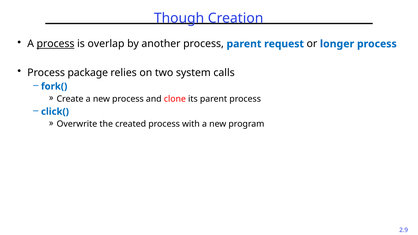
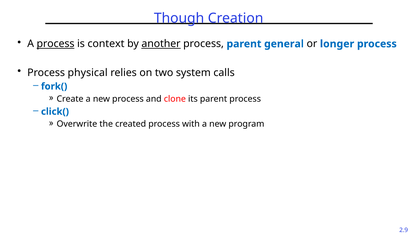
overlap: overlap -> context (106, 44)
another underline: none -> present (161, 44)
request: request -> general (284, 44)
package: package -> physical (88, 73)
